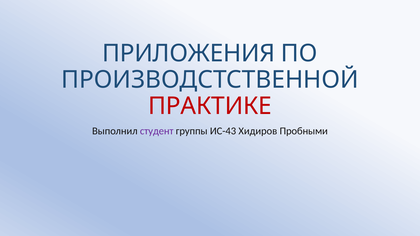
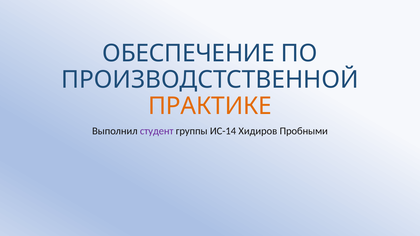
ПРИЛОЖЕНИЯ: ПРИЛОЖЕНИЯ -> ОБЕСПЕЧЕНИЕ (189, 53)
ПРАКТИКЕ colour: red -> orange (210, 106)
ИС-43: ИС-43 -> ИС-14 (223, 131)
